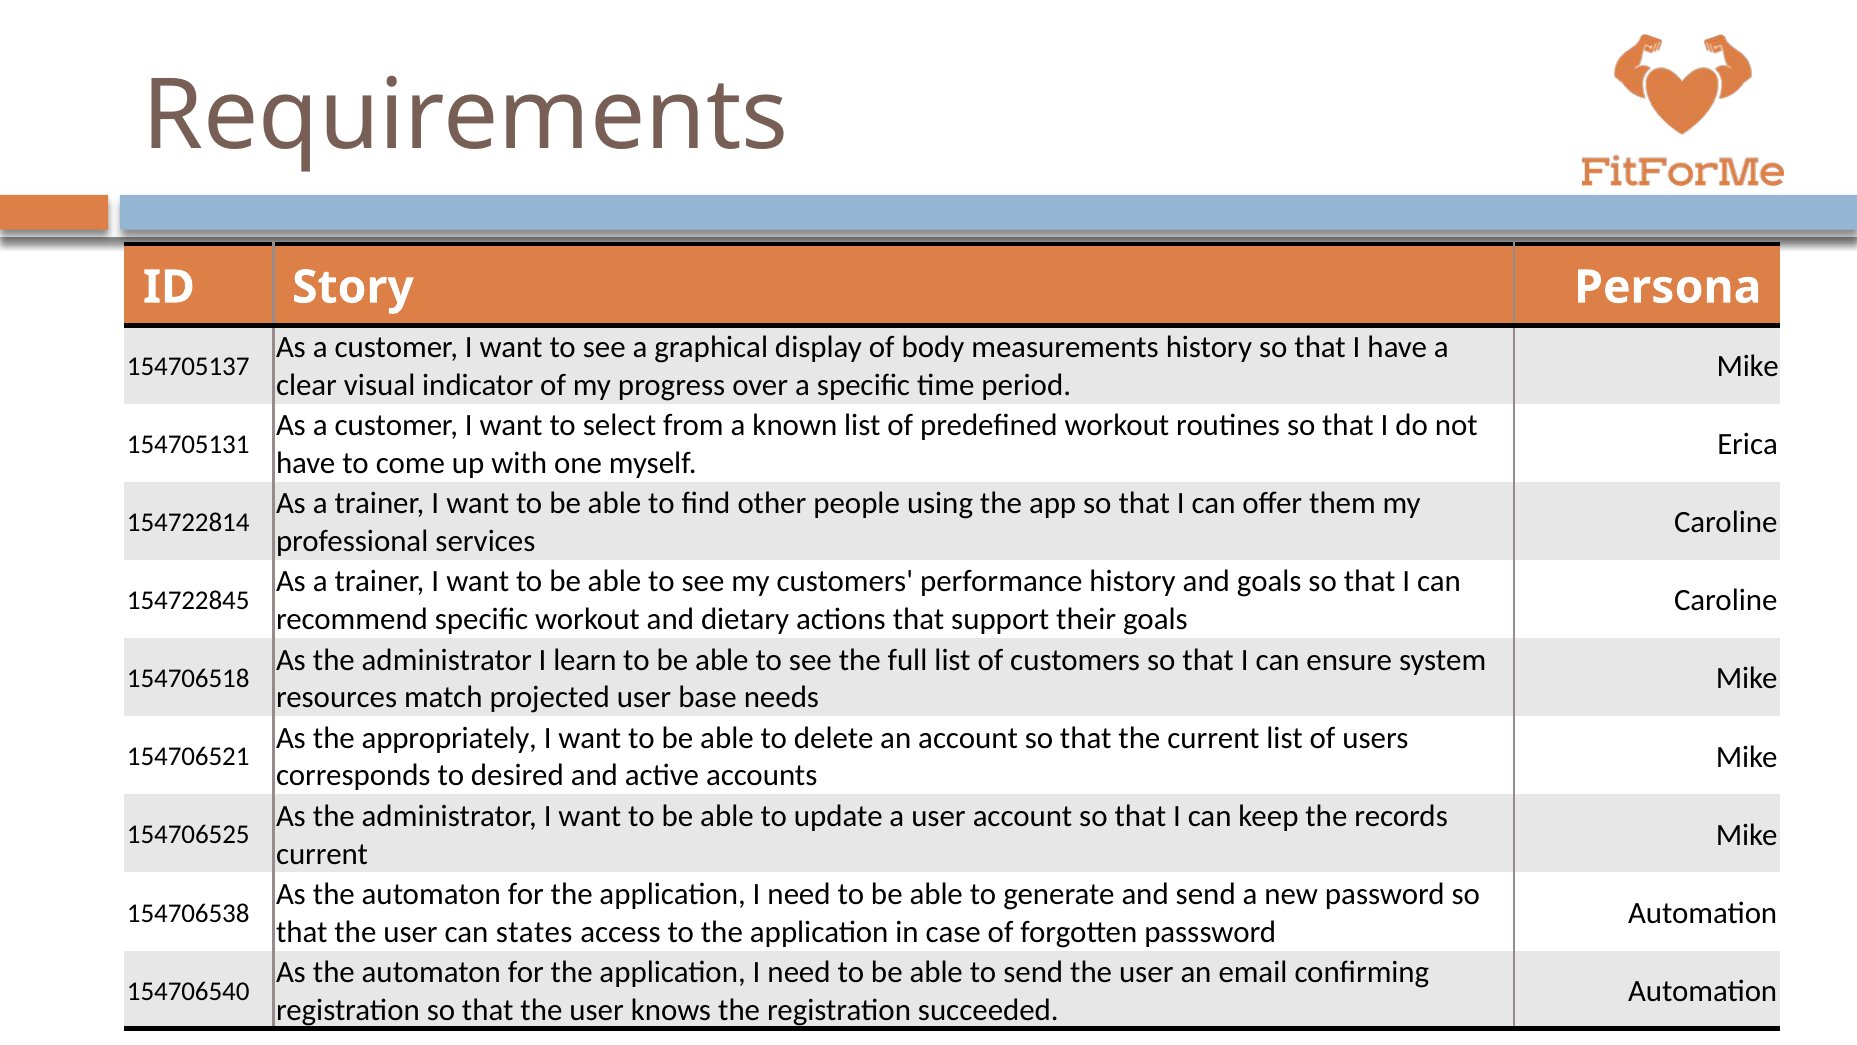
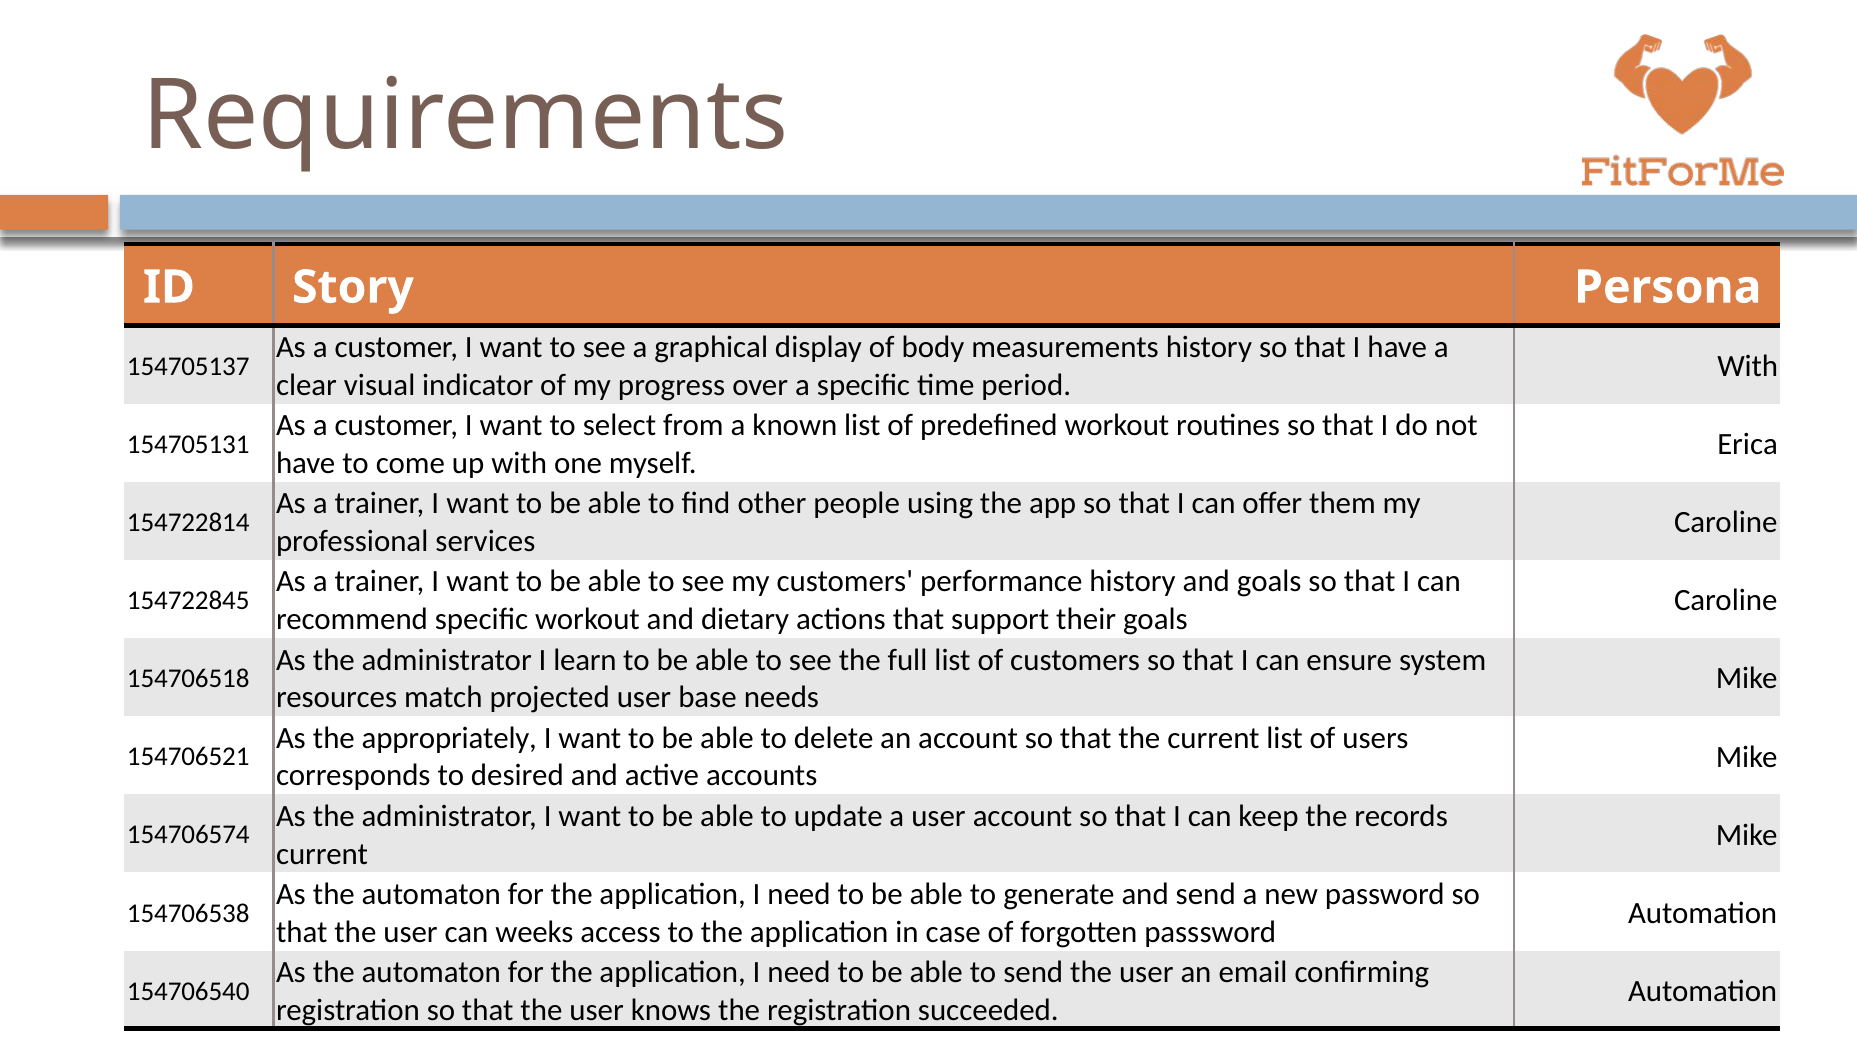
Mike: Mike -> With (1748, 366)
154706525: 154706525 -> 154706574 (188, 835)
states: states -> weeks (534, 932)
